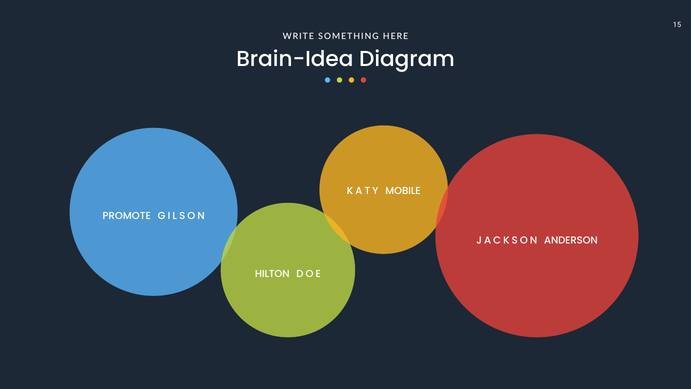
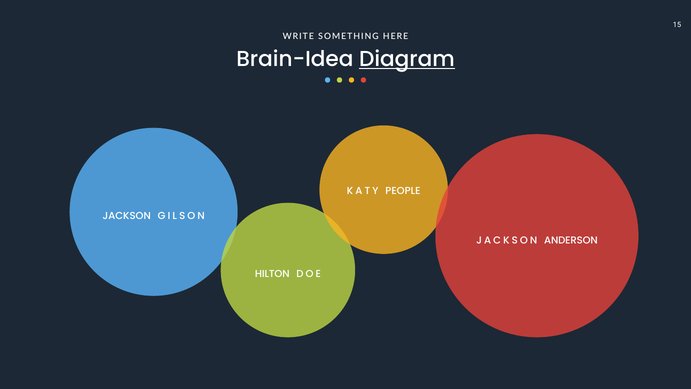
Diagram underline: none -> present (407, 59)
MOBILE: MOBILE -> PEOPLE (403, 191)
PROMOTE: PROMOTE -> JACKSON (127, 216)
